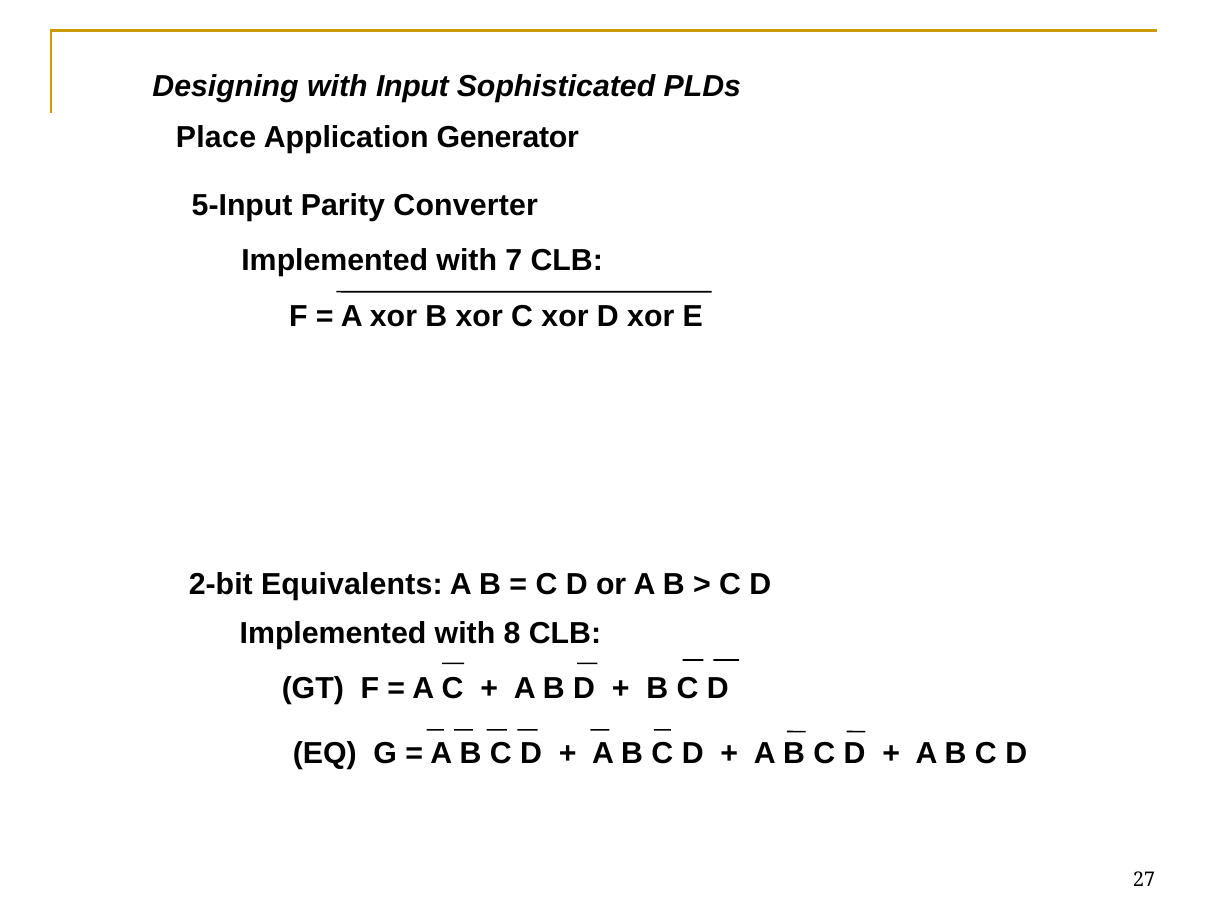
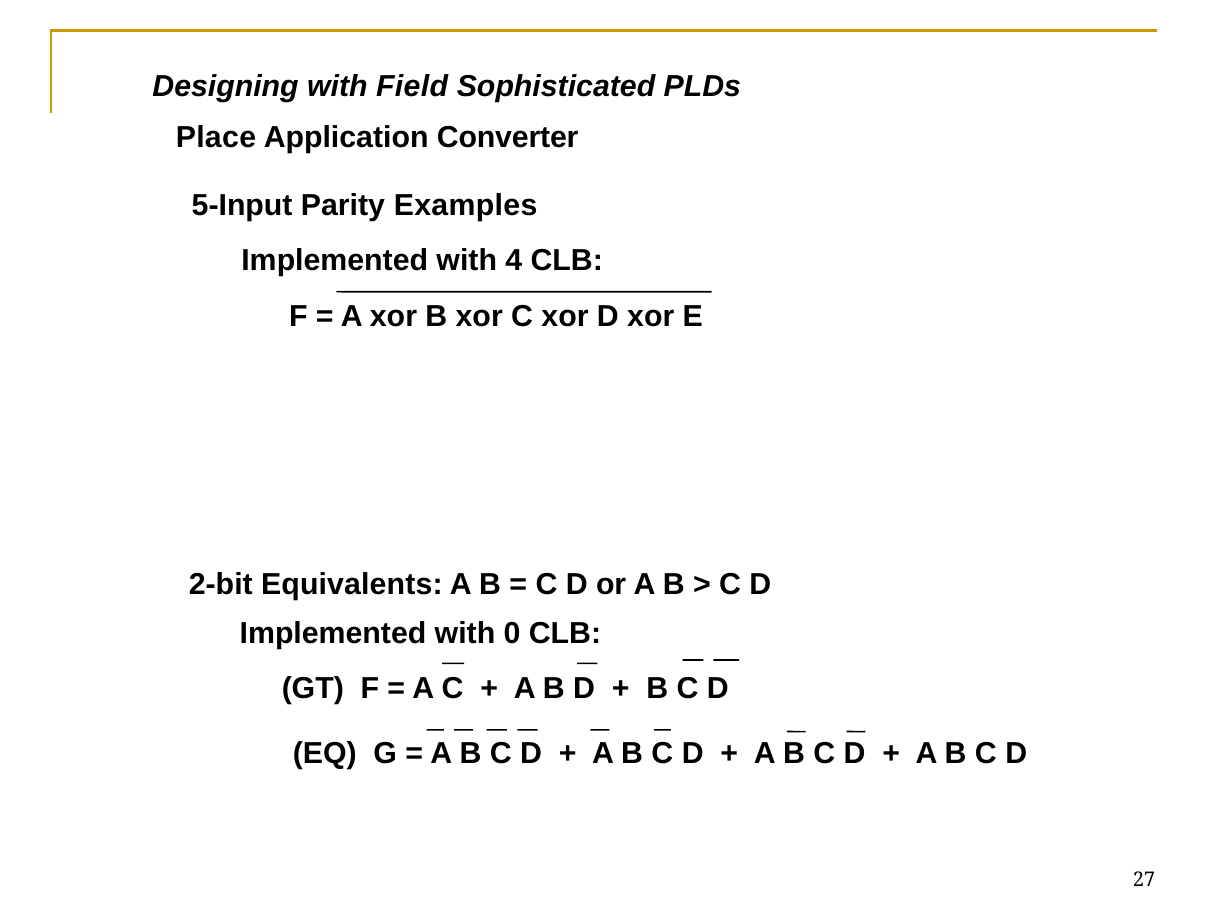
Input: Input -> Field (412, 86)
Generator: Generator -> Converter (508, 137)
Converter: Converter -> Examples (466, 206)
7: 7 -> 4 (514, 260)
8: 8 -> 0 (512, 634)
